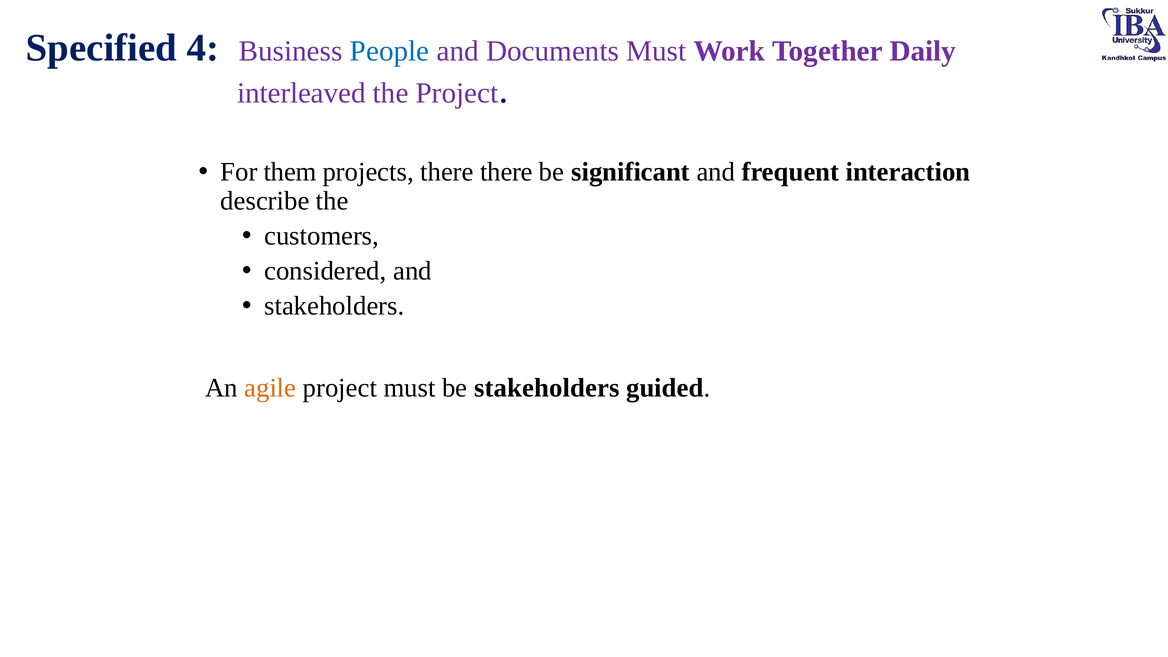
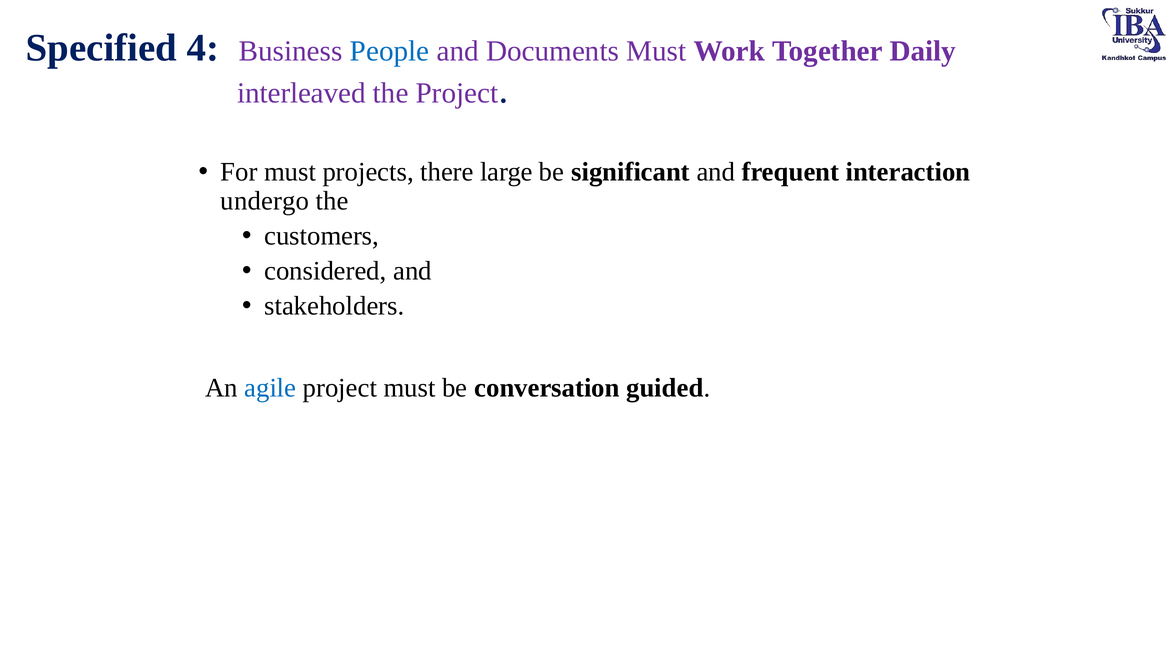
For them: them -> must (290, 172)
there there: there -> large (506, 172)
describe: describe -> undergo (265, 201)
agile colour: orange -> blue (270, 388)
be stakeholders: stakeholders -> conversation (547, 388)
